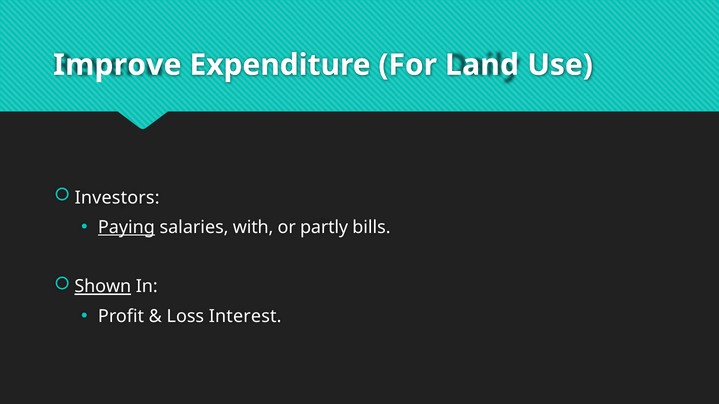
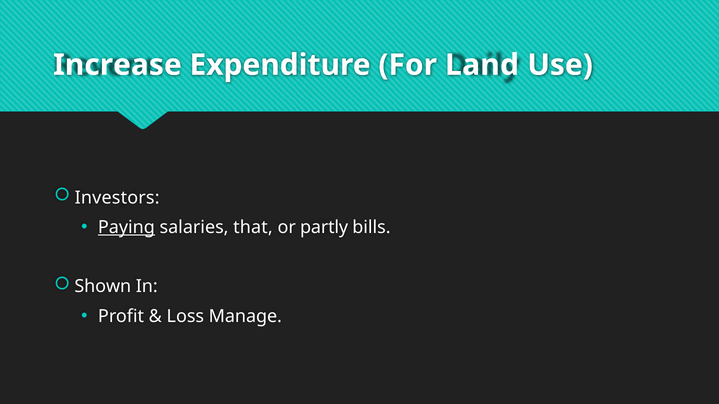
Improve: Improve -> Increase (117, 65)
with: with -> that (253, 228)
Shown underline: present -> none (103, 287)
Interest: Interest -> Manage (245, 316)
